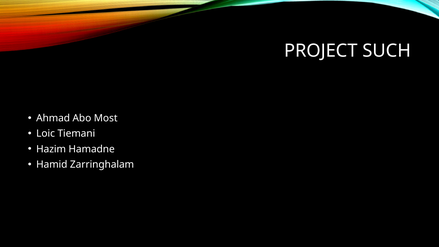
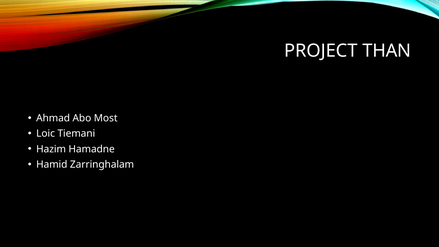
SUCH: SUCH -> THAN (387, 51)
